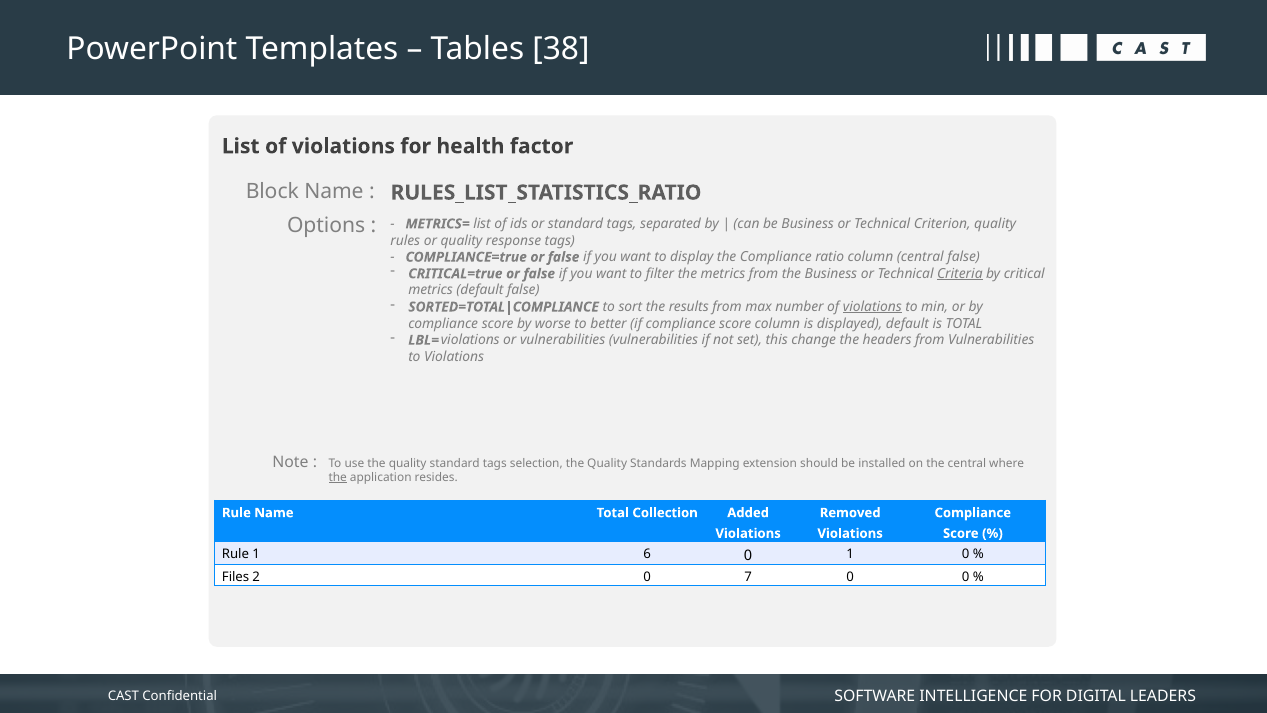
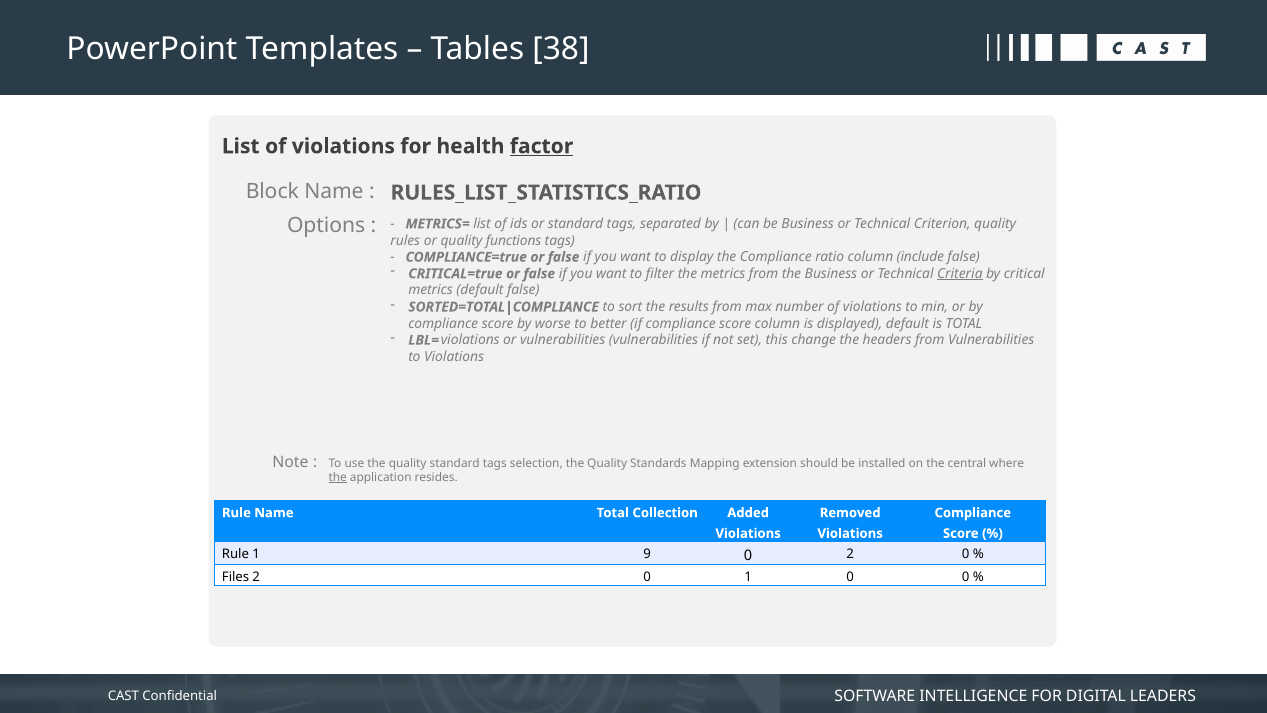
factor underline: none -> present (542, 146)
response: response -> functions (514, 240)
column central: central -> include (920, 257)
violations underline: present -> none (872, 307)
6: 6 -> 9 (647, 554)
0 1: 1 -> 2 (850, 554)
0 7: 7 -> 1 (748, 577)
